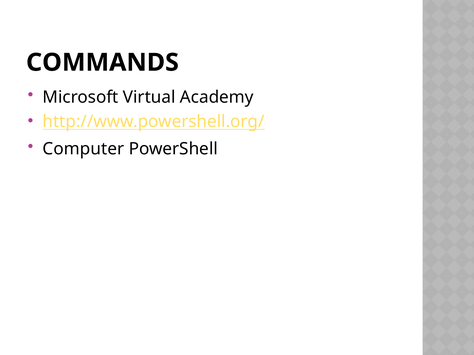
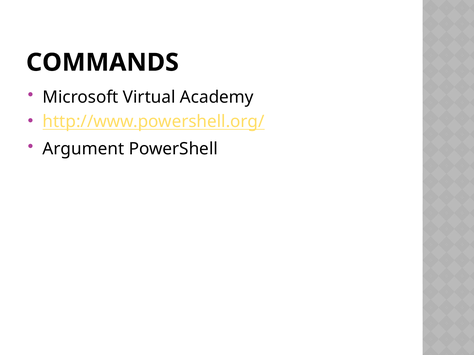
Computer: Computer -> Argument (83, 149)
